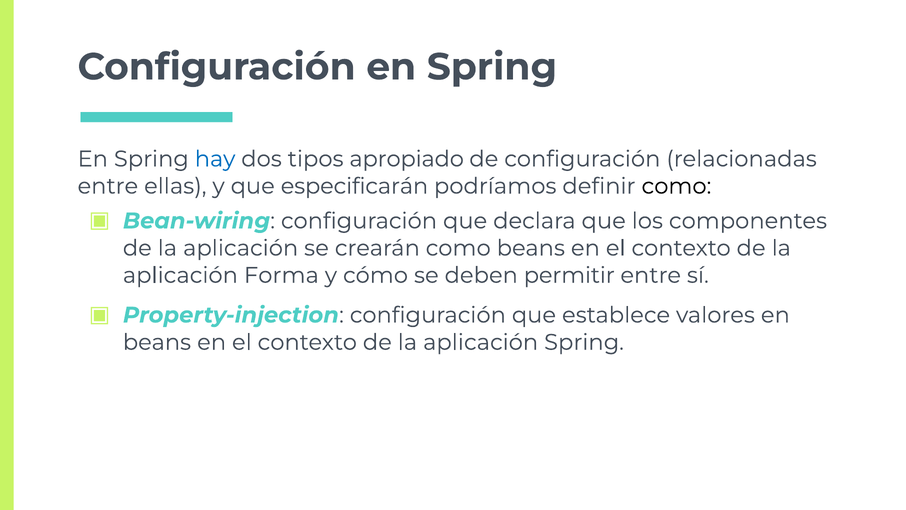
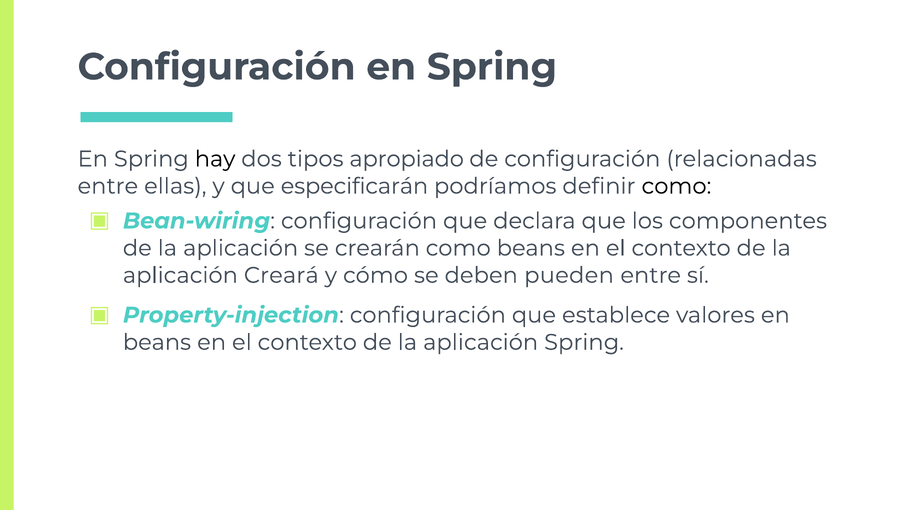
hay colour: blue -> black (215, 159)
Forma: Forma -> Creará (281, 275)
permitir: permitir -> pueden (569, 275)
